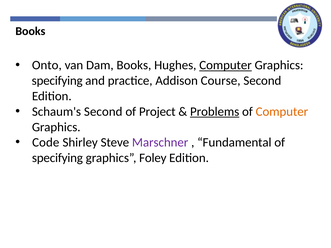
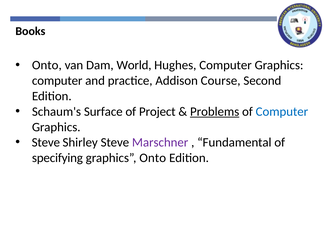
Dam Books: Books -> World (134, 65)
Computer underline: present -> none (226, 65)
specifying: specifying -> computer (57, 81)
Schaum's Second: Second -> Surface (103, 112)
Computer colour: orange -> blue (282, 112)
Code: Code -> Steve (46, 143)
graphics Foley: Foley -> Onto (153, 158)
